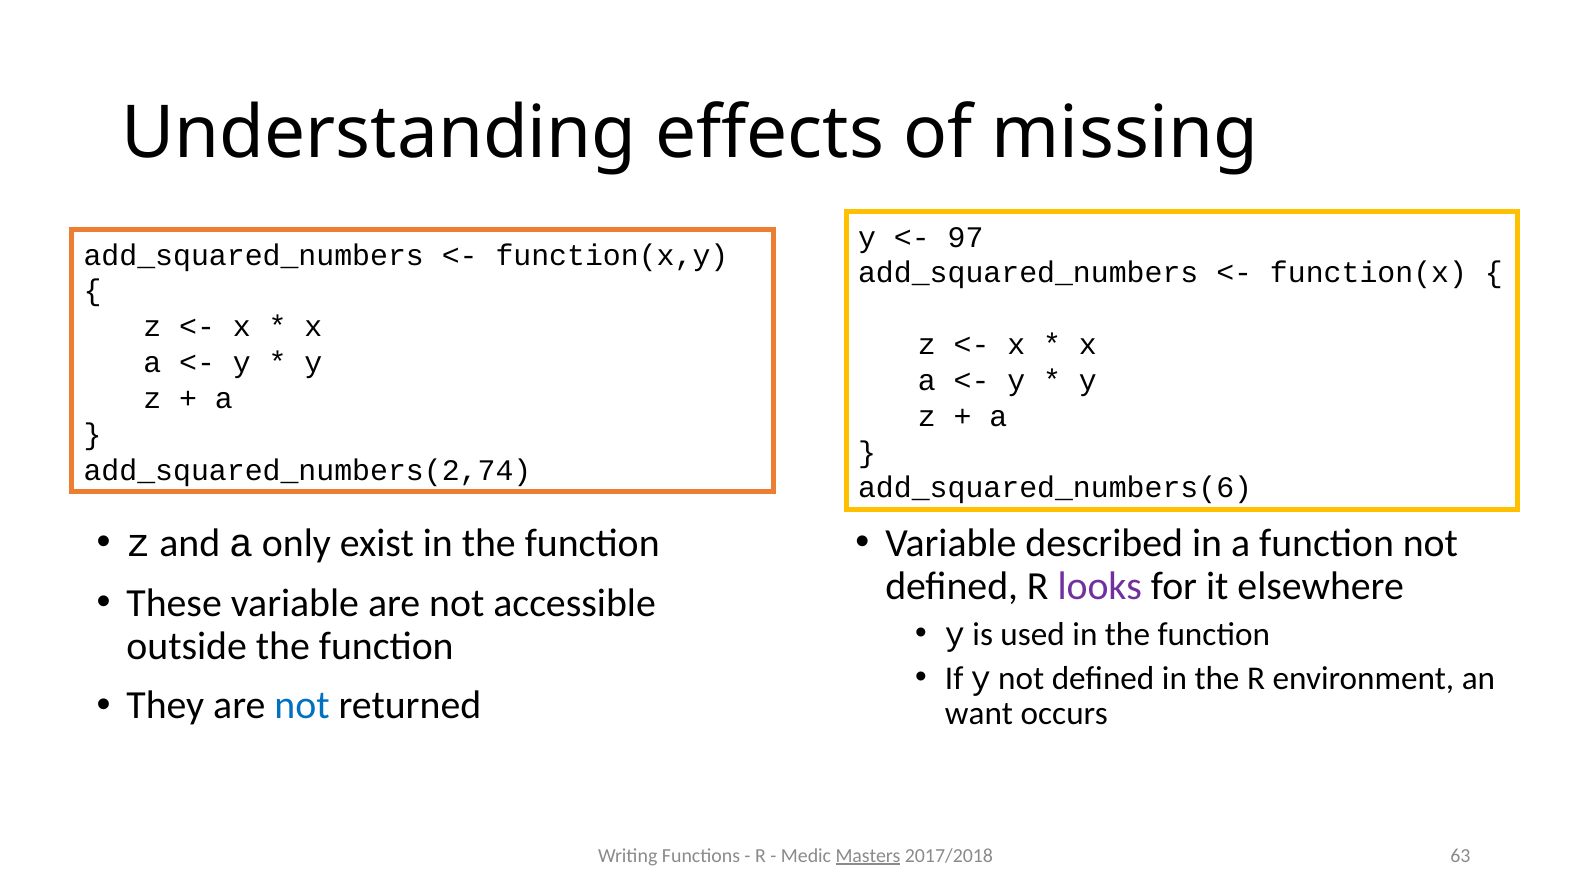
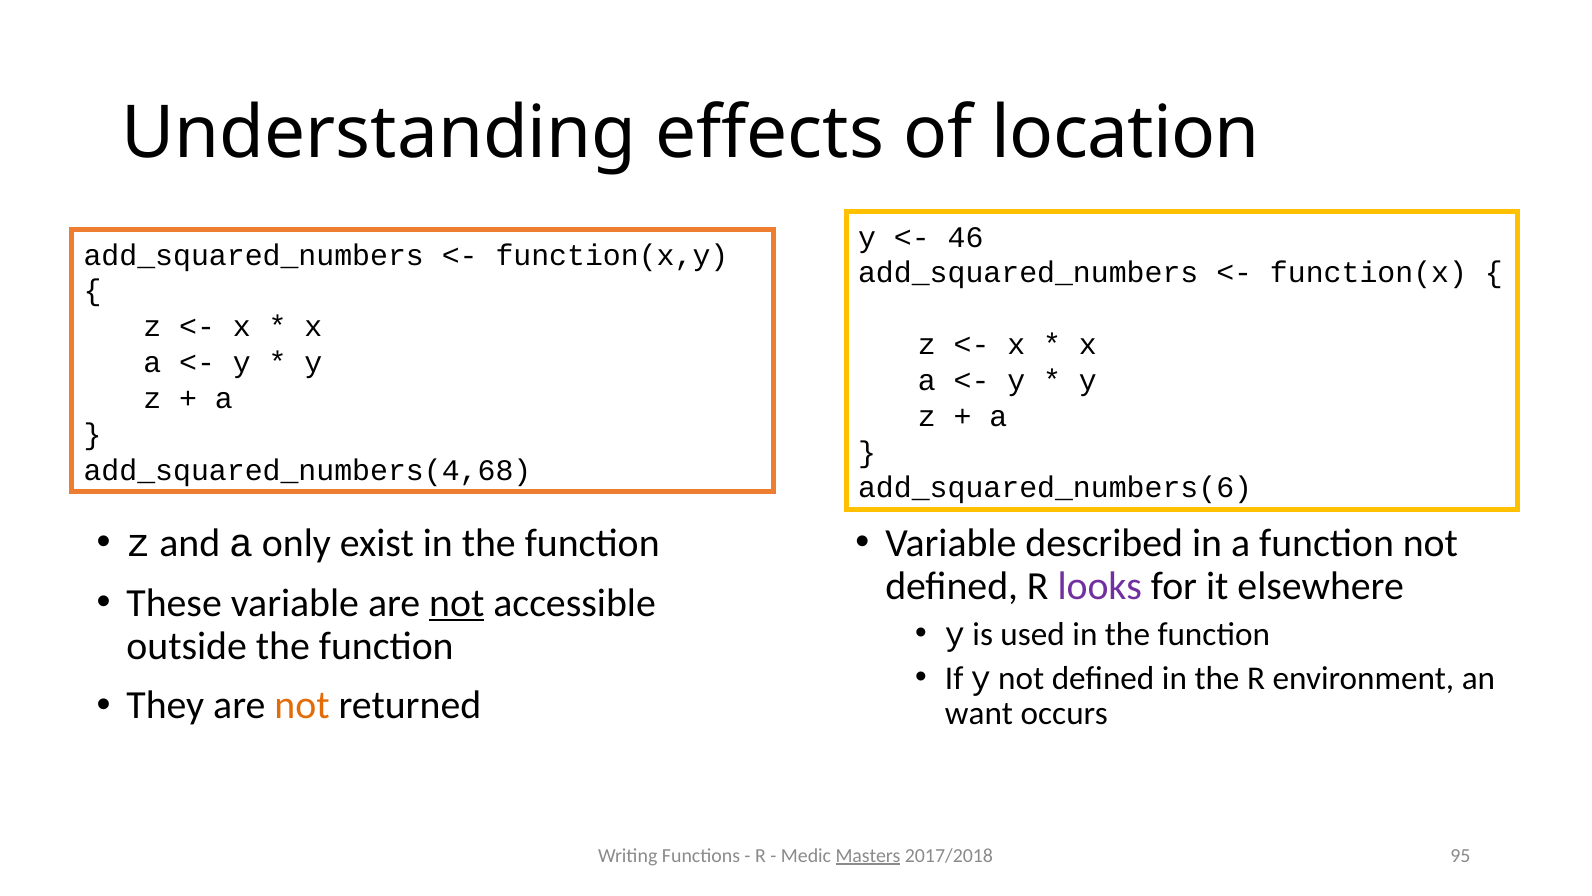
missing: missing -> location (1126, 134)
97: 97 -> 46 (966, 237)
add_squared_numbers(2,74: add_squared_numbers(2,74 -> add_squared_numbers(4,68 (307, 470)
not underline: none -> present (457, 603)
not colour: blue -> orange (302, 705)
63: 63 -> 95 (1460, 855)
